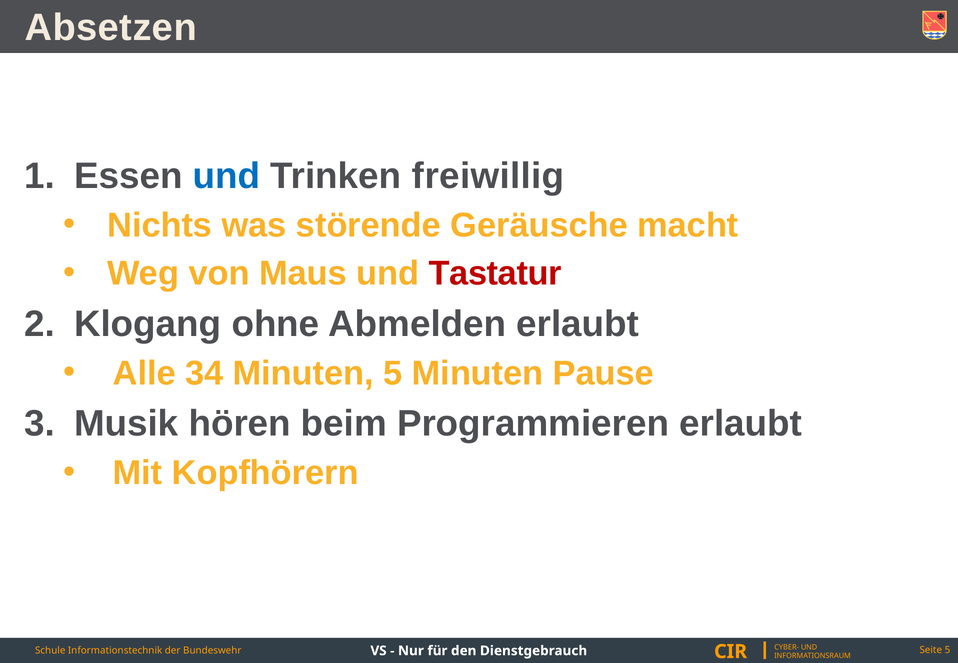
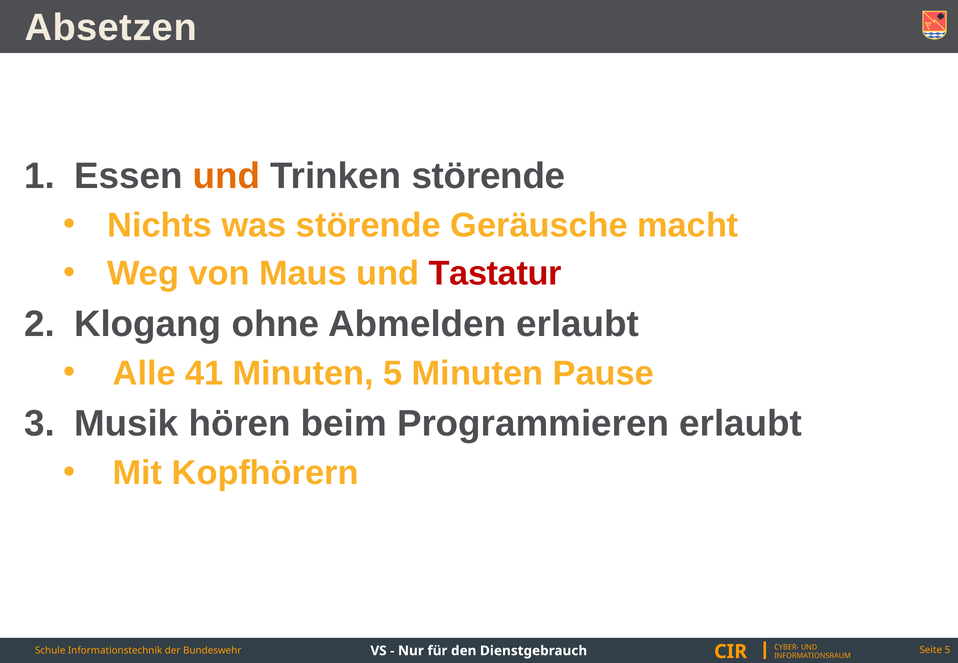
und colour: blue -> orange (226, 176)
Trinken freiwillig: freiwillig -> störende (488, 176)
34: 34 -> 41 (204, 373)
